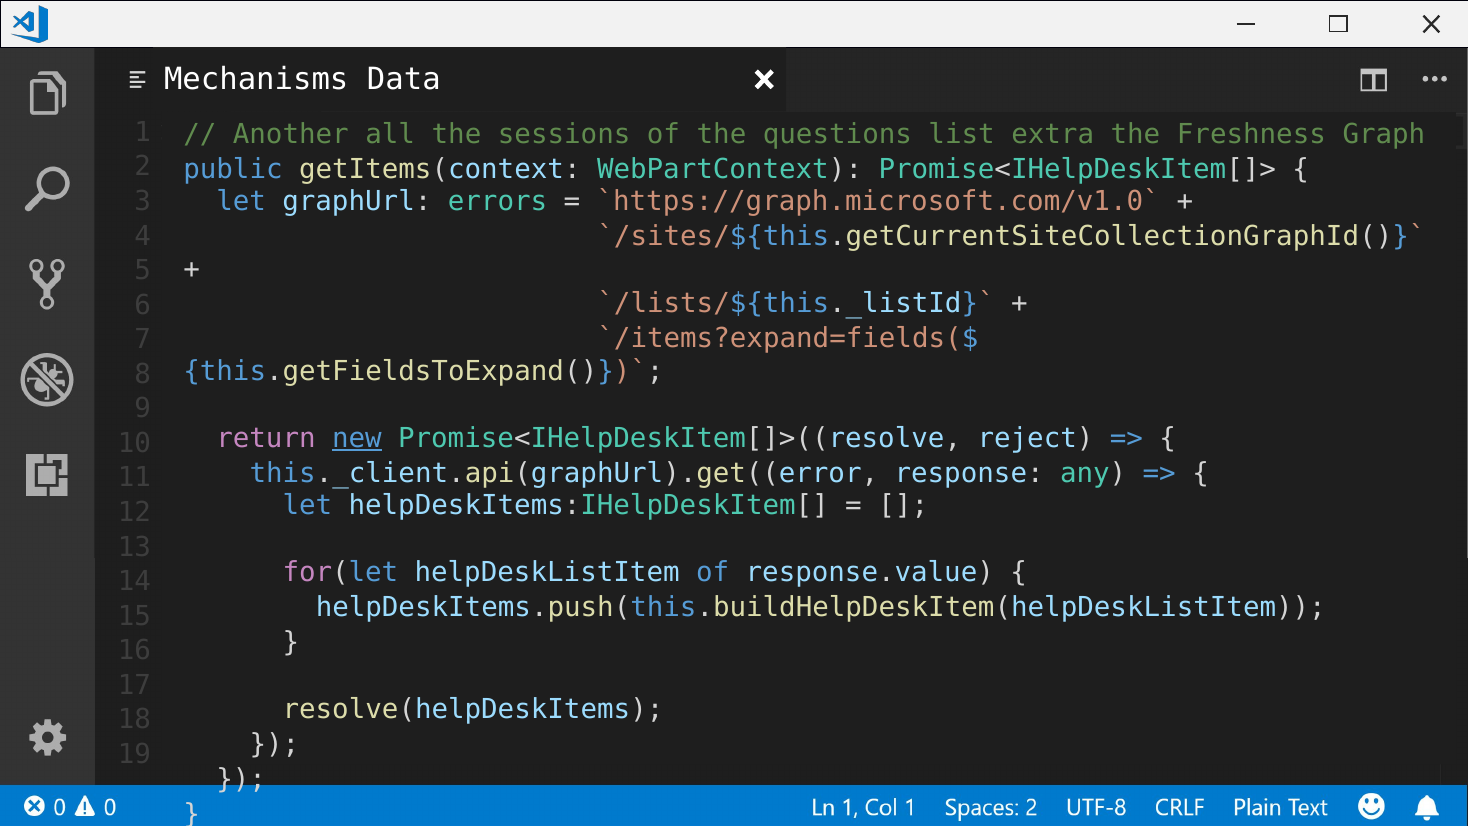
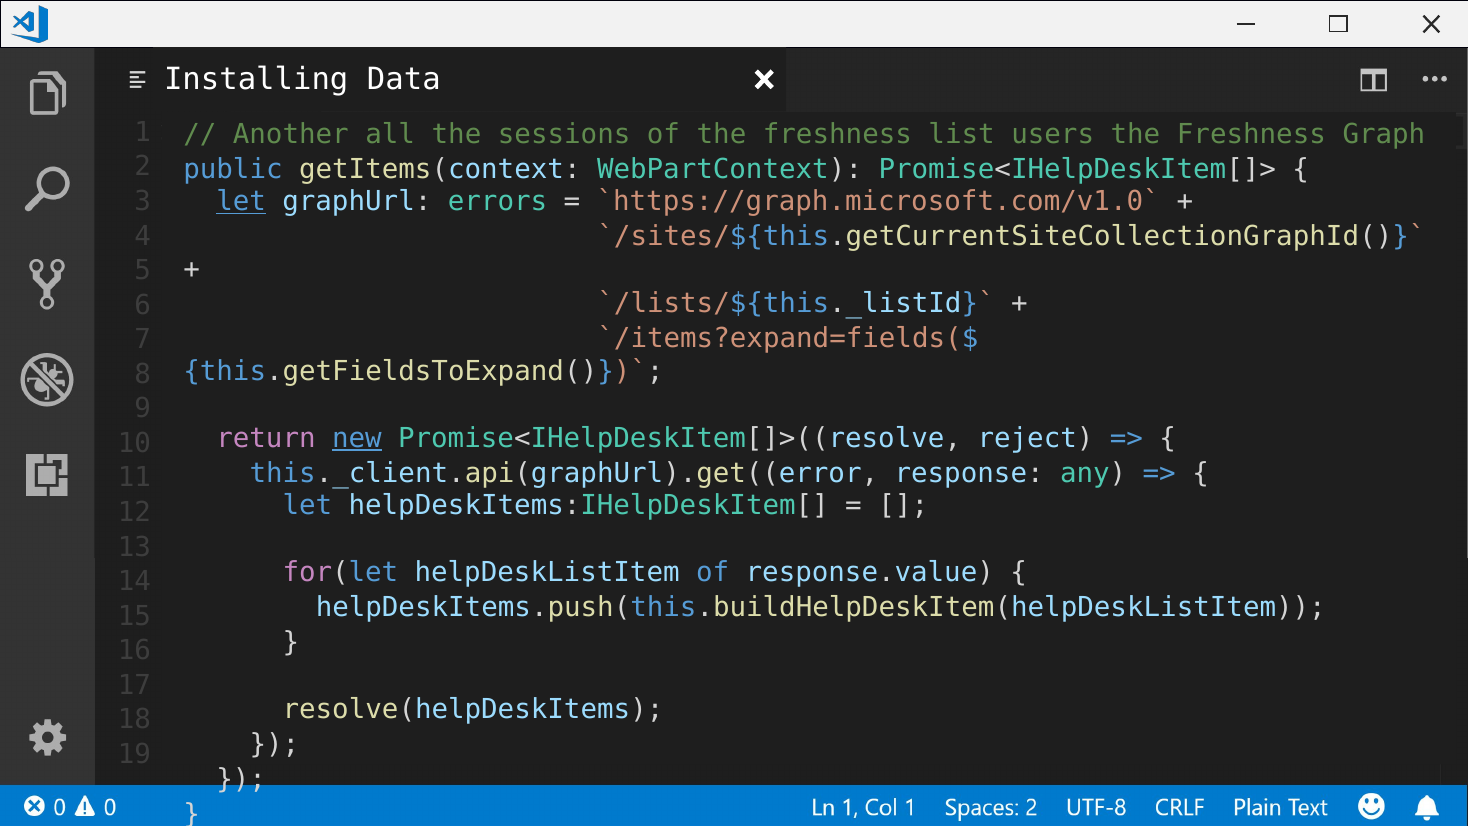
Mechanisms: Mechanisms -> Installing (256, 79)
of the questions: questions -> freshness (837, 135)
extra: extra -> users (1053, 135)
let underline: none -> present (241, 202)
